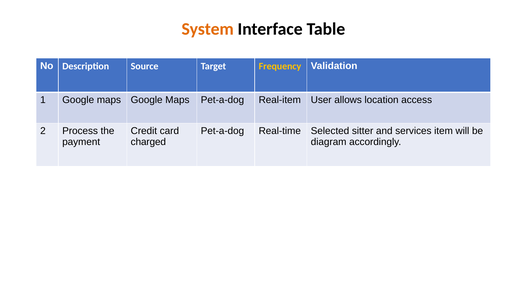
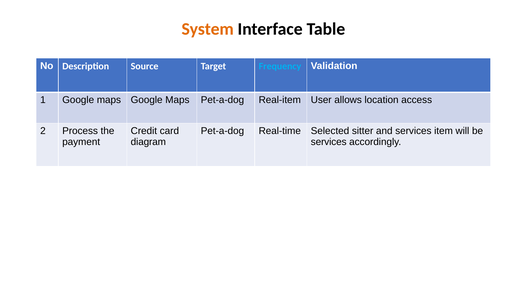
Frequency colour: yellow -> light blue (280, 66)
charged: charged -> diagram (148, 142)
diagram: diagram -> services (329, 142)
